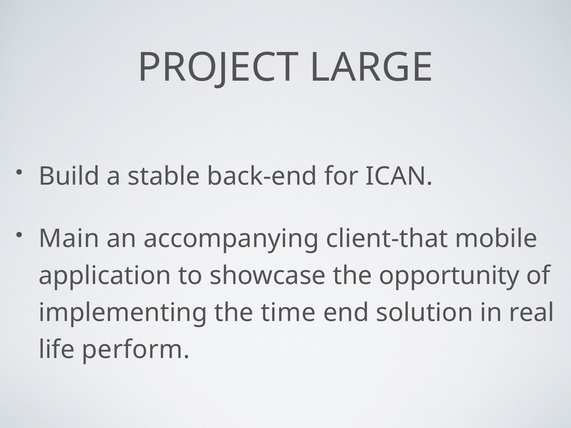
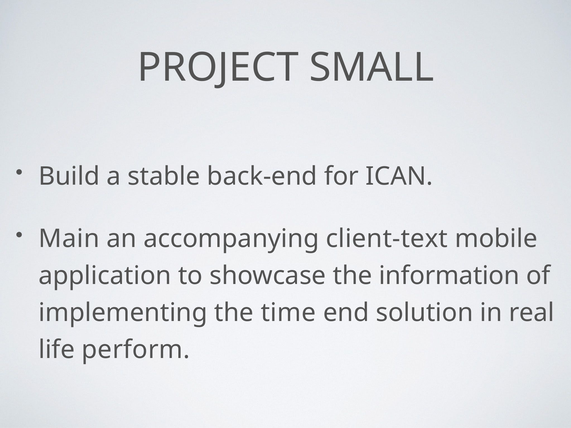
LARGE: LARGE -> SMALL (372, 67)
client-that: client-that -> client-text (387, 239)
opportunity: opportunity -> information (449, 276)
